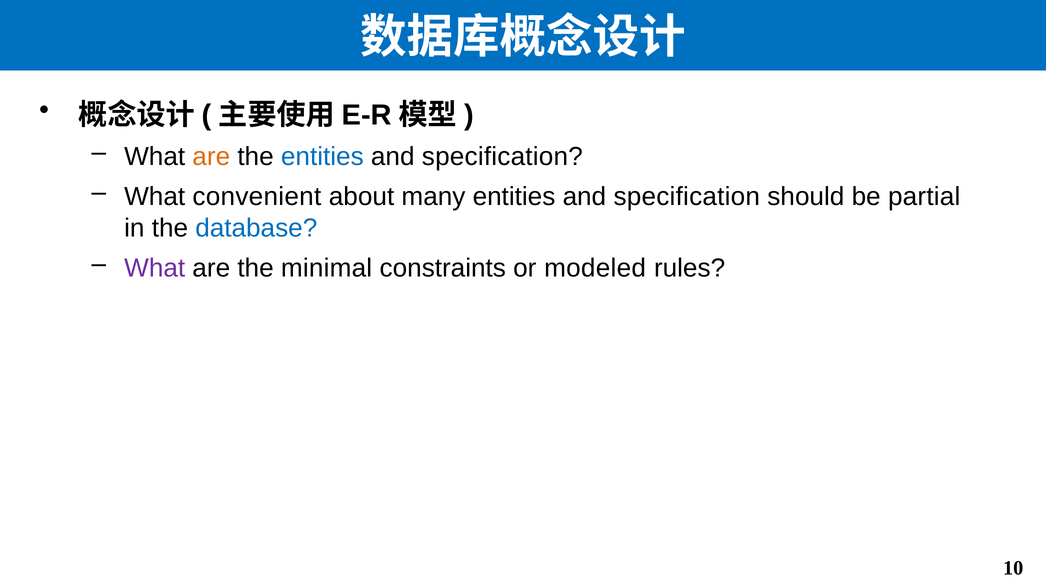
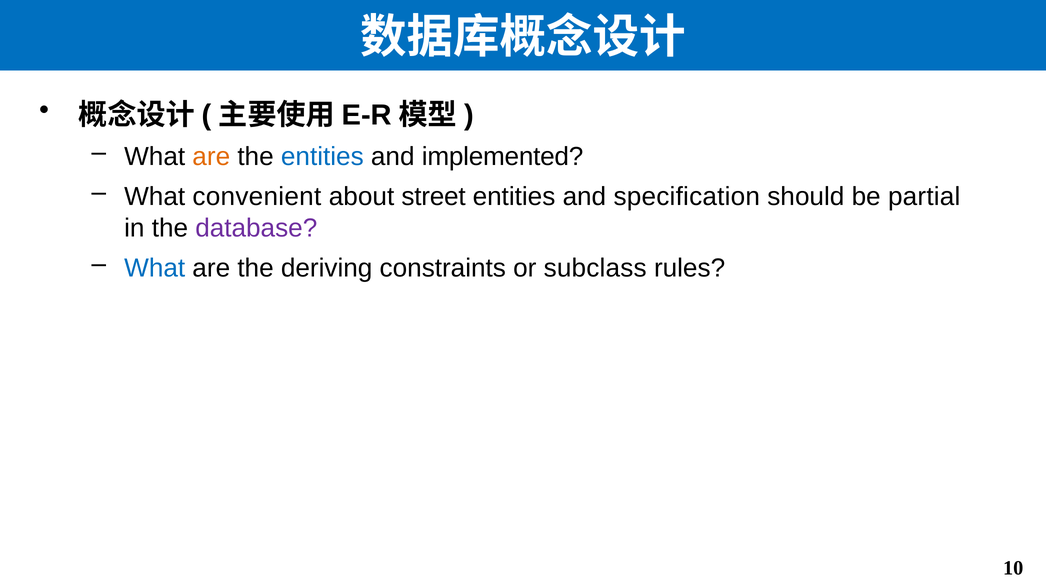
specification: specification -> implemented (503, 157)
many: many -> street (434, 197)
database colour: blue -> purple (256, 228)
What colour: purple -> blue (155, 268)
minimal: minimal -> deriving (327, 268)
modeled: modeled -> subclass (595, 268)
